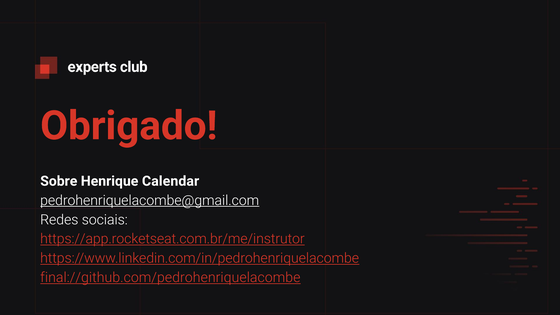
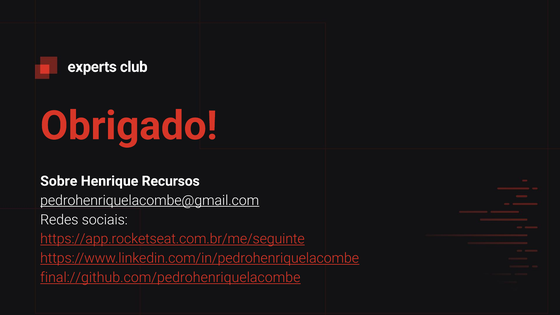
Calendar: Calendar -> Recursos (171, 181)
https://app.rocketseat.com.br/me/instrutor: https://app.rocketseat.com.br/me/instrutor -> https://app.rocketseat.com.br/me/seguinte (172, 239)
